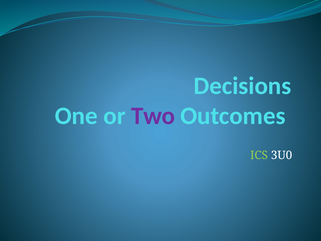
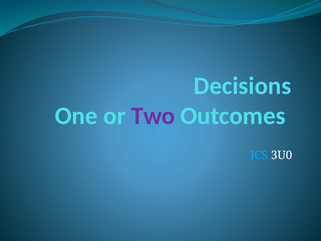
ICS colour: light green -> light blue (259, 155)
